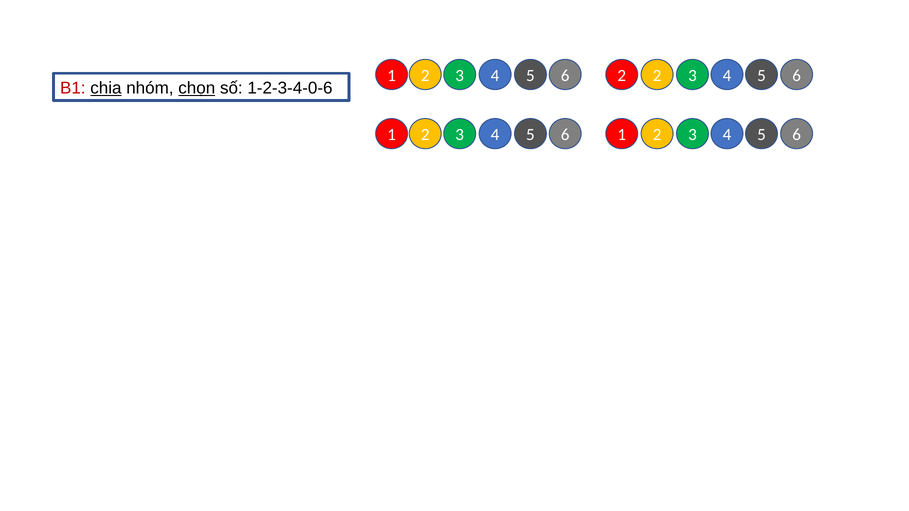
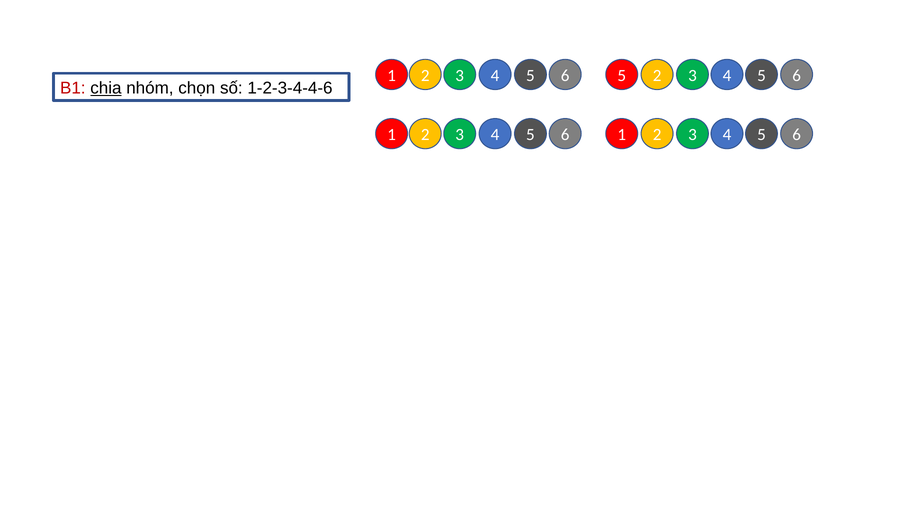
4 2: 2 -> 5 (622, 76)
chọn underline: present -> none (197, 88)
1-2-3-4-0-6: 1-2-3-4-0-6 -> 1-2-3-4-4-6 (290, 88)
